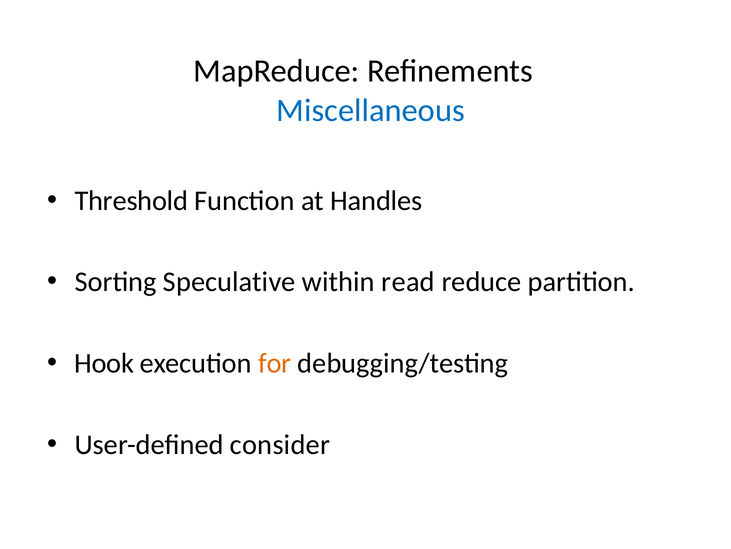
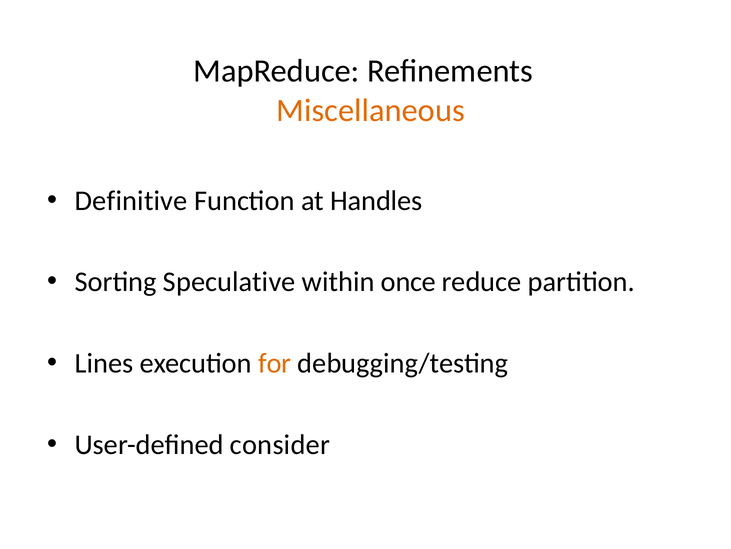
Miscellaneous colour: blue -> orange (371, 110)
Threshold: Threshold -> Definitive (131, 200)
read: read -> once (408, 282)
Hook: Hook -> Lines (104, 363)
